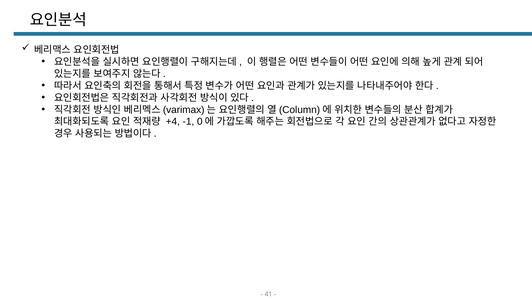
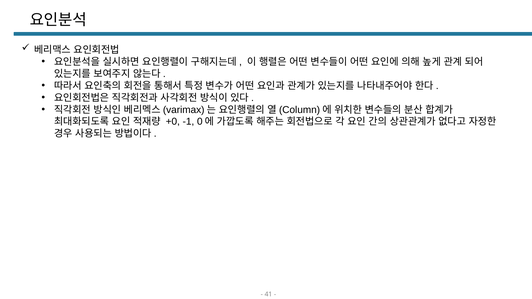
+4: +4 -> +0 (173, 122)
